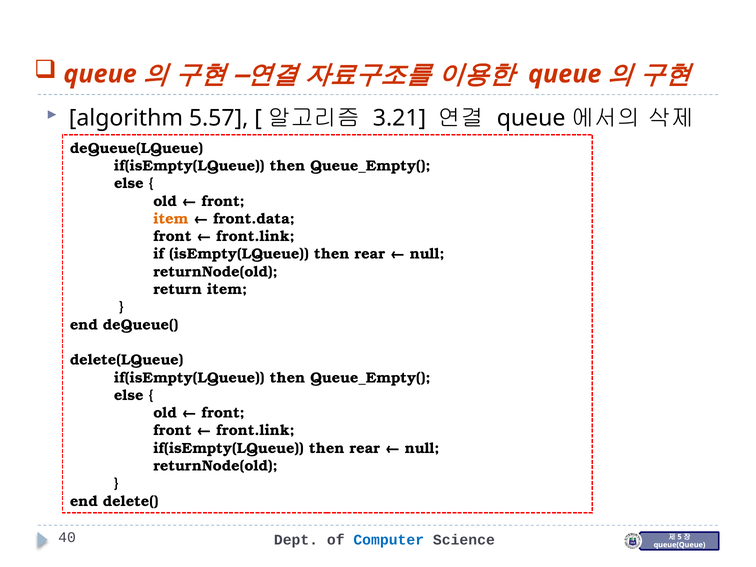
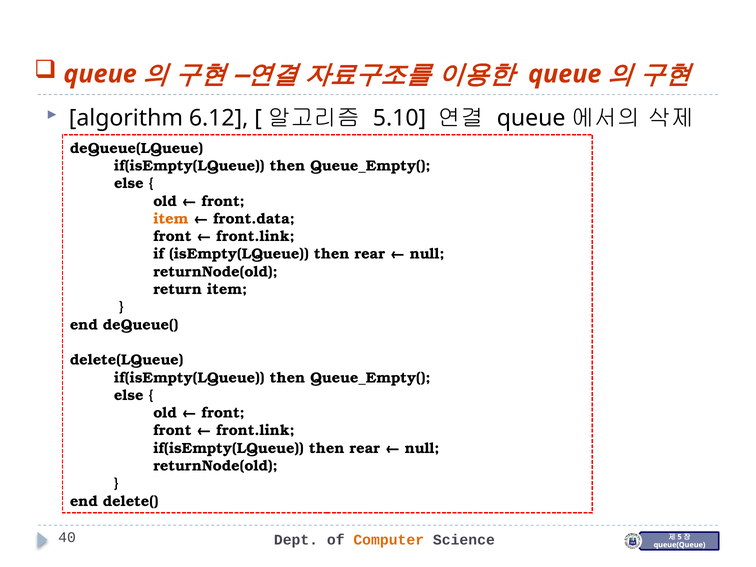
5.57: 5.57 -> 6.12 (219, 118)
3.21: 3.21 -> 5.10 (400, 118)
Computer colour: blue -> orange (389, 540)
